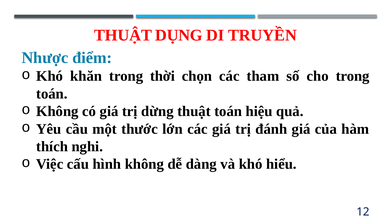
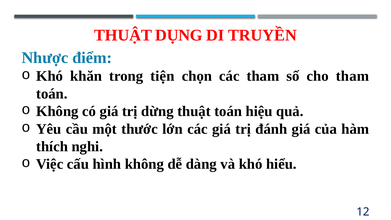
thời: thời -> tiện (162, 76)
cho trong: trong -> tham (352, 76)
